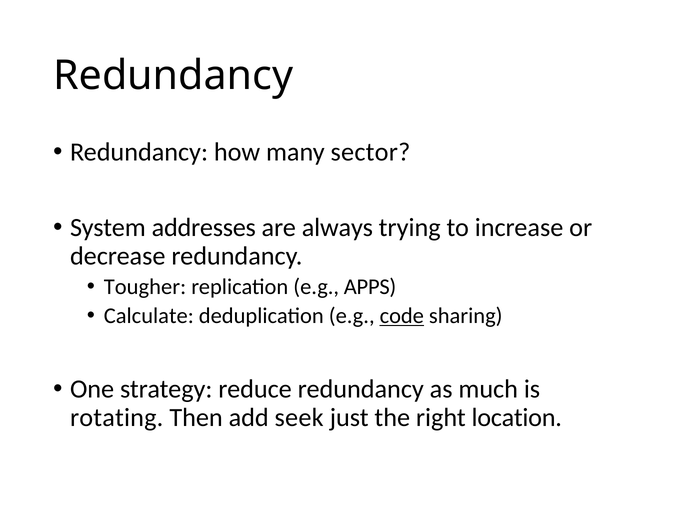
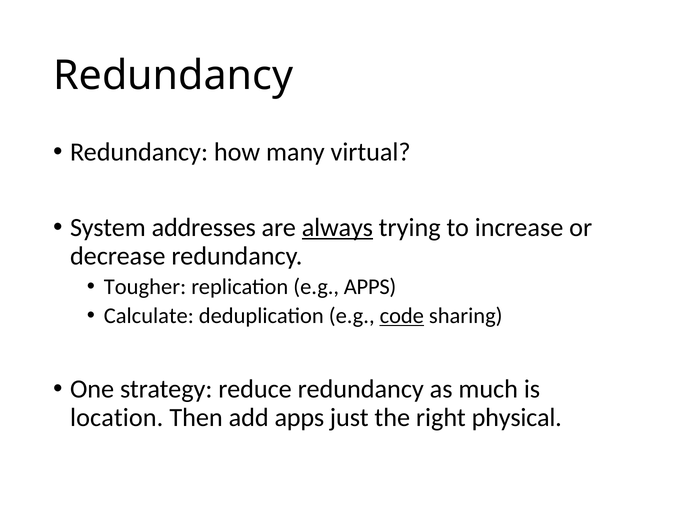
sector: sector -> virtual (371, 152)
always underline: none -> present (337, 228)
rotating: rotating -> location (117, 418)
add seek: seek -> apps (299, 418)
location: location -> physical (517, 418)
